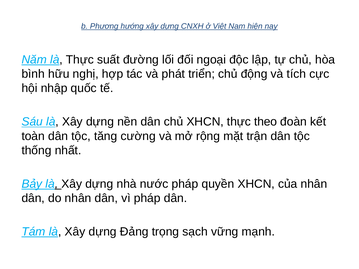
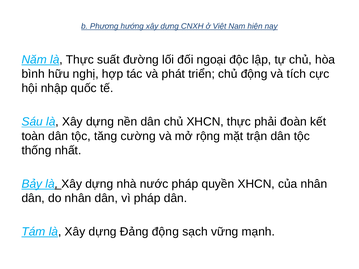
theo: theo -> phải (266, 122)
Đảng trọng: trọng -> động (165, 232)
